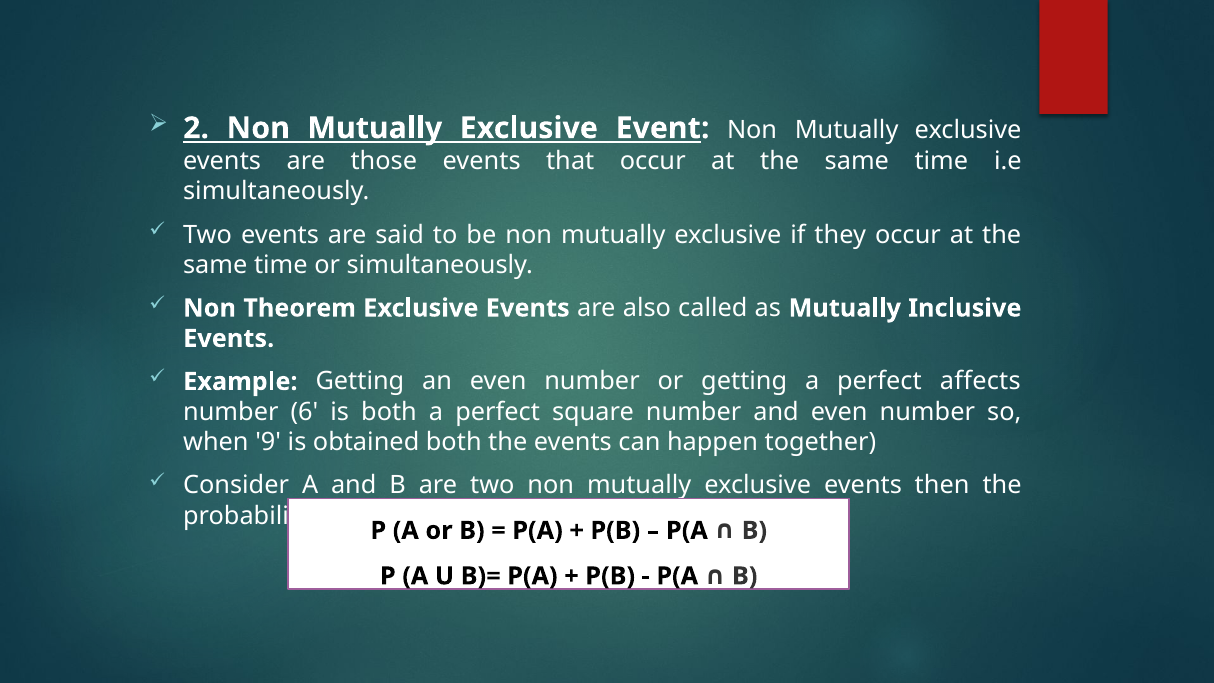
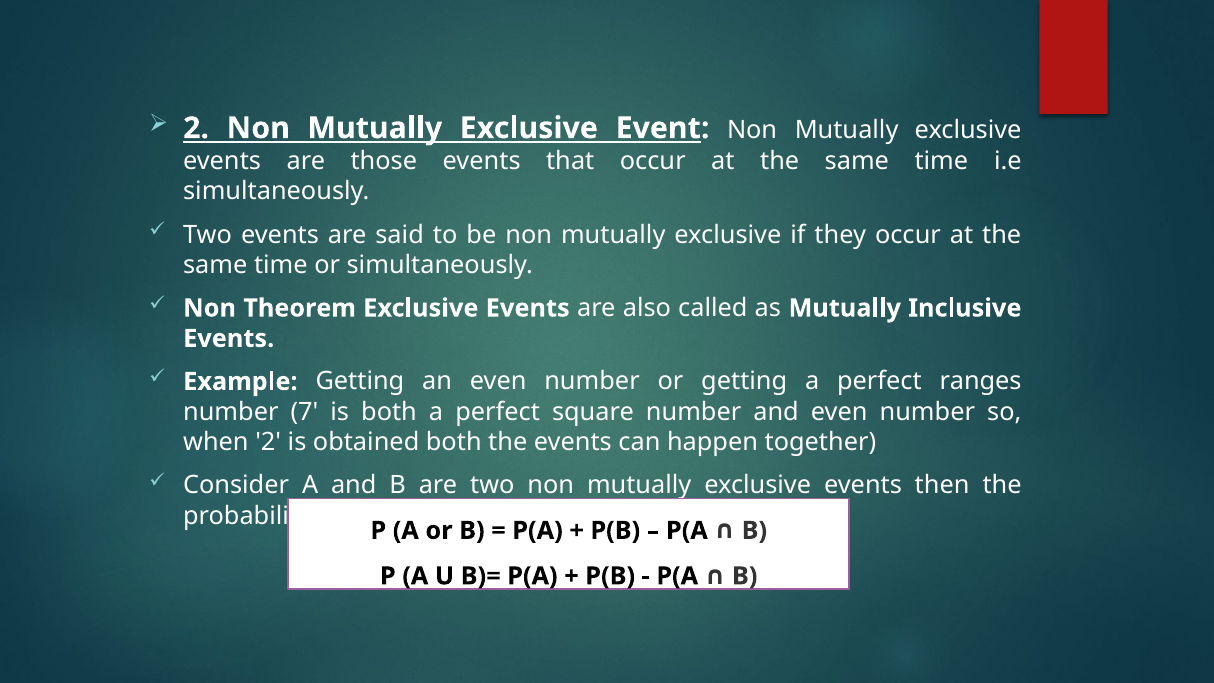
affects: affects -> ranges (981, 382)
6: 6 -> 7 (304, 412)
when 9: 9 -> 2 (268, 442)
